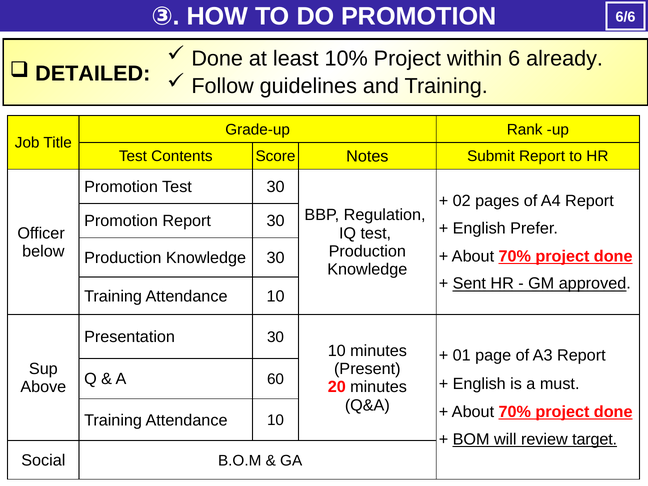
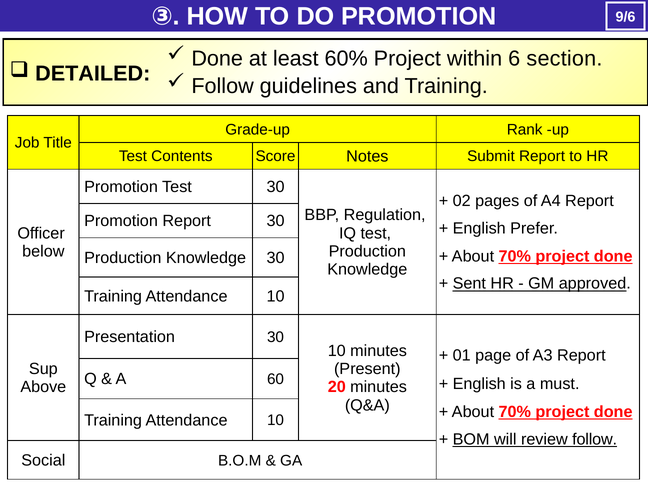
6/6: 6/6 -> 9/6 (625, 17)
10%: 10% -> 60% (346, 59)
already: already -> section (564, 59)
review target: target -> follow (595, 439)
